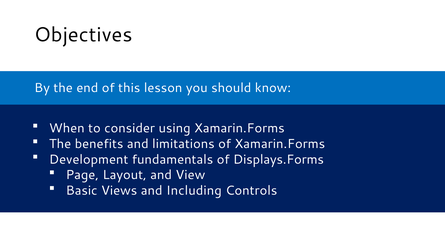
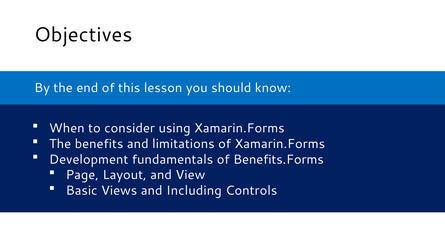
Displays.Forms: Displays.Forms -> Benefits.Forms (278, 160)
